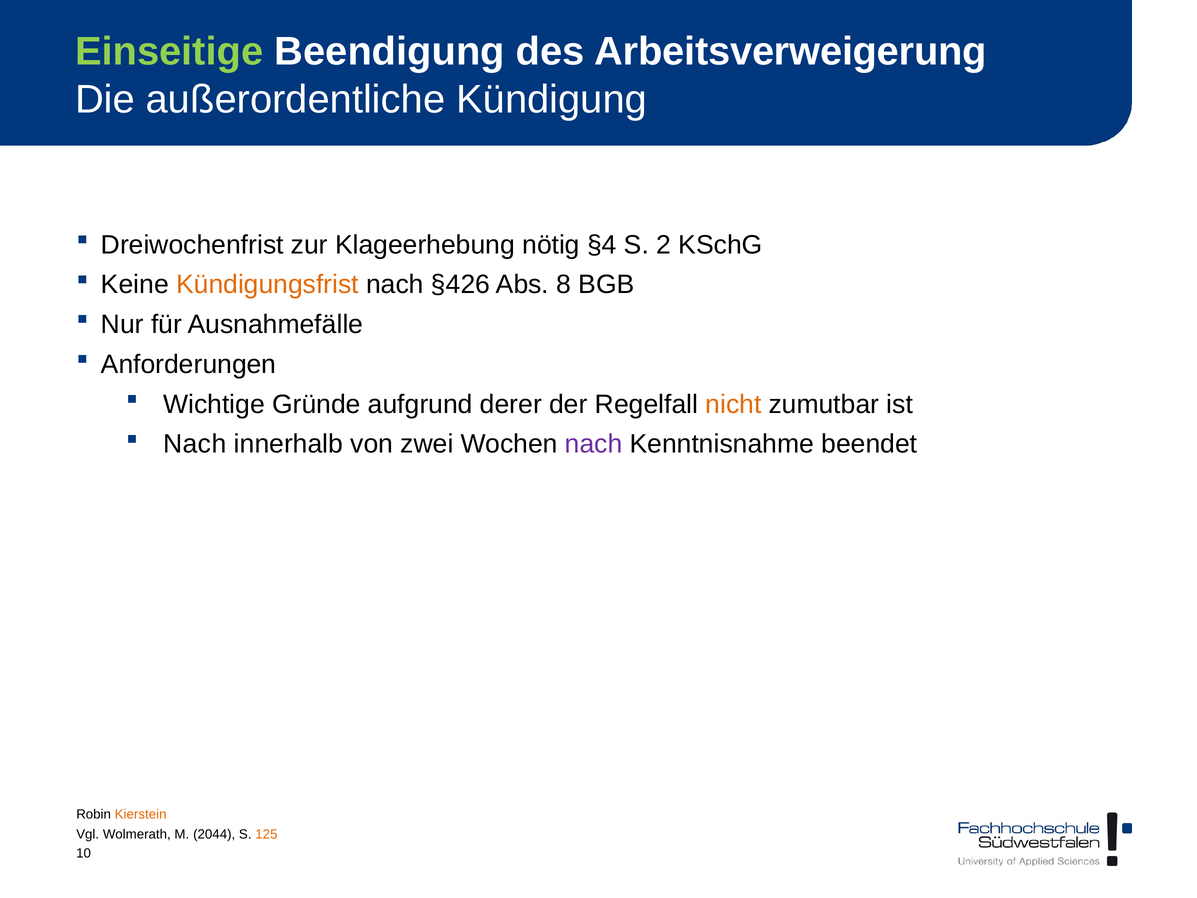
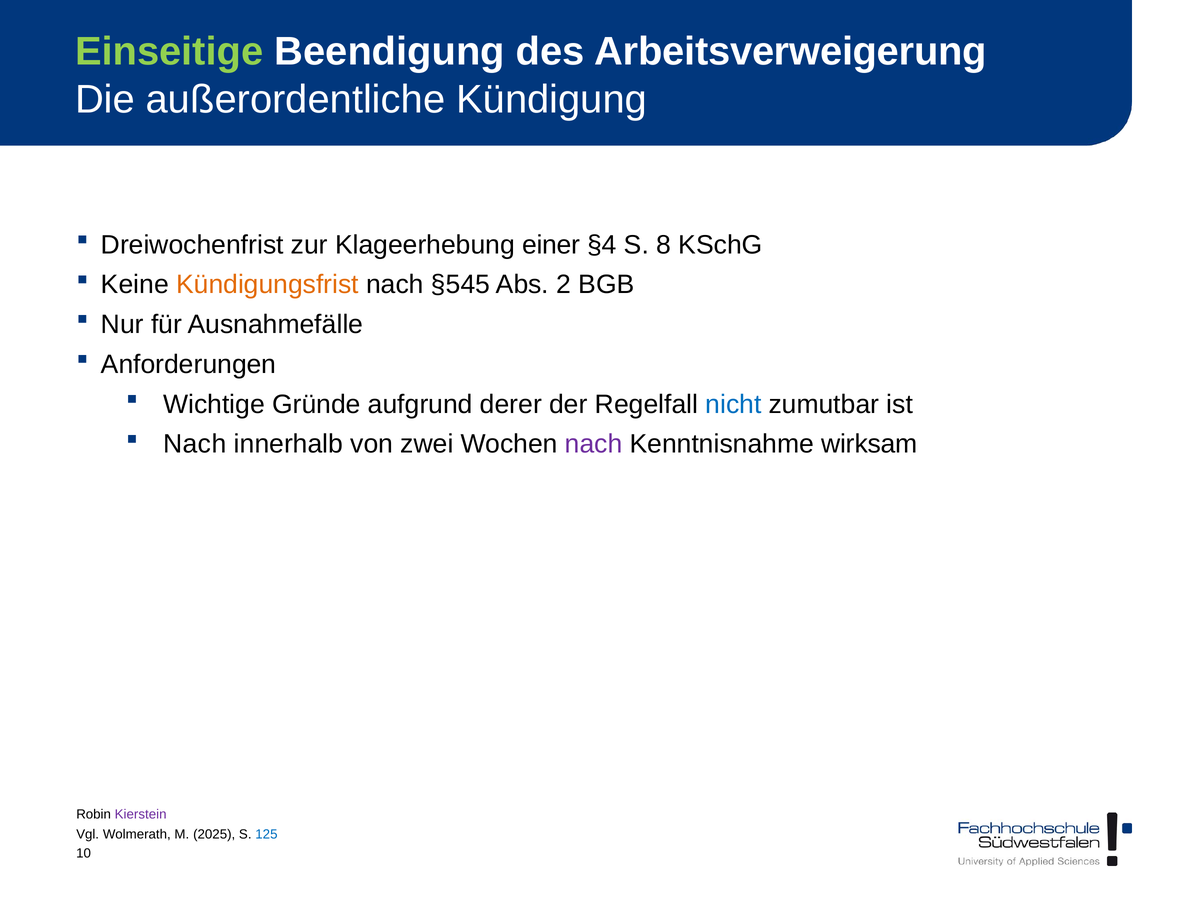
nötig: nötig -> einer (551, 245)
2: 2 -> 8 (664, 245)
§426: §426 -> §545 (461, 285)
8: 8 -> 2 (564, 285)
nicht colour: orange -> blue (733, 404)
beendet: beendet -> wirksam (869, 444)
Kierstein colour: orange -> purple (141, 814)
2044: 2044 -> 2025 (214, 834)
125 colour: orange -> blue (266, 834)
